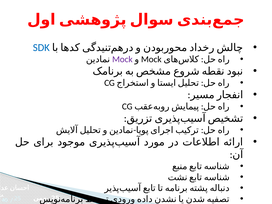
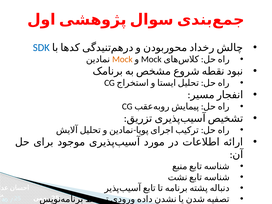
Mock colour: purple -> orange (122, 59)
